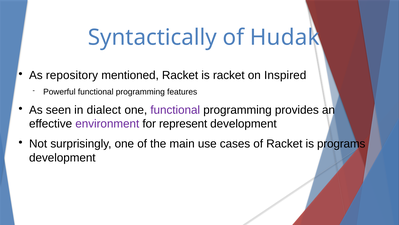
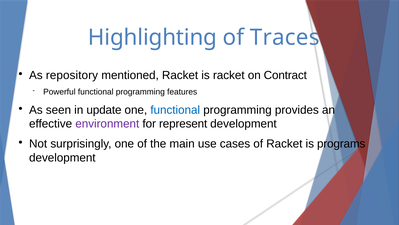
Syntactically: Syntactically -> Highlighting (153, 37)
Hudak: Hudak -> Traces (285, 37)
Inspired: Inspired -> Contract (285, 75)
dialect: dialect -> update (104, 110)
functional colour: purple -> blue (175, 110)
